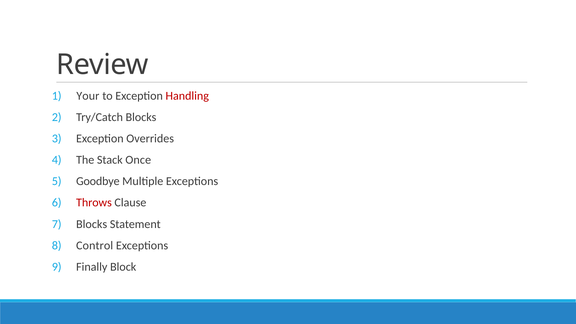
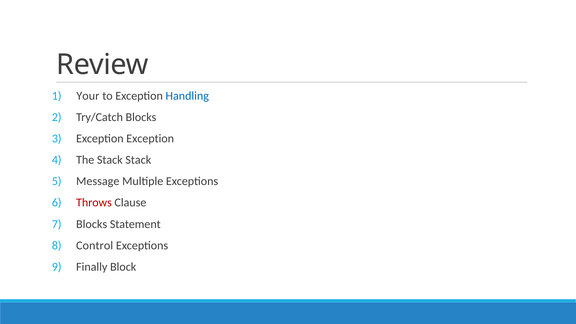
Handling colour: red -> blue (187, 96)
Exception Overrides: Overrides -> Exception (150, 139)
Stack Once: Once -> Stack (138, 160)
Goodbye: Goodbye -> Message (98, 181)
